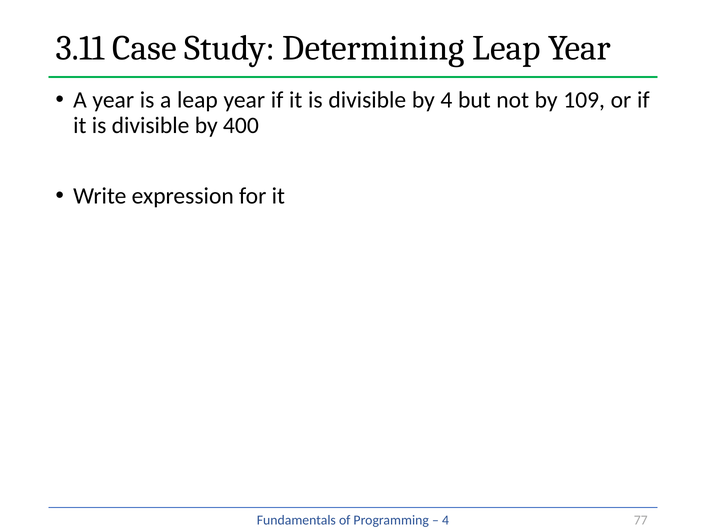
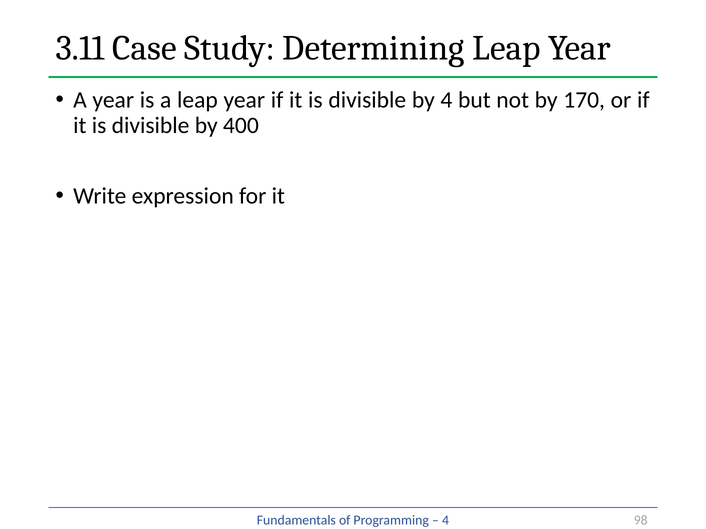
109: 109 -> 170 (584, 100)
77: 77 -> 98 (641, 521)
